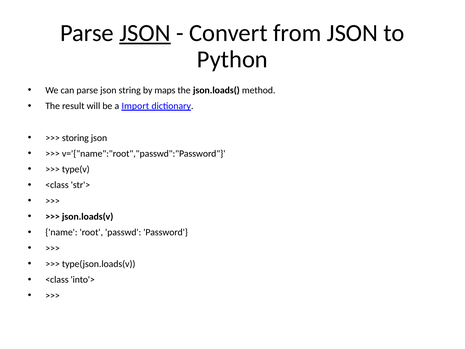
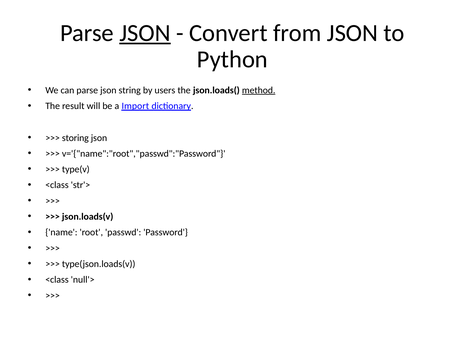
maps: maps -> users (165, 90)
method underline: none -> present (259, 90)
into'>: into'> -> null'> (83, 280)
